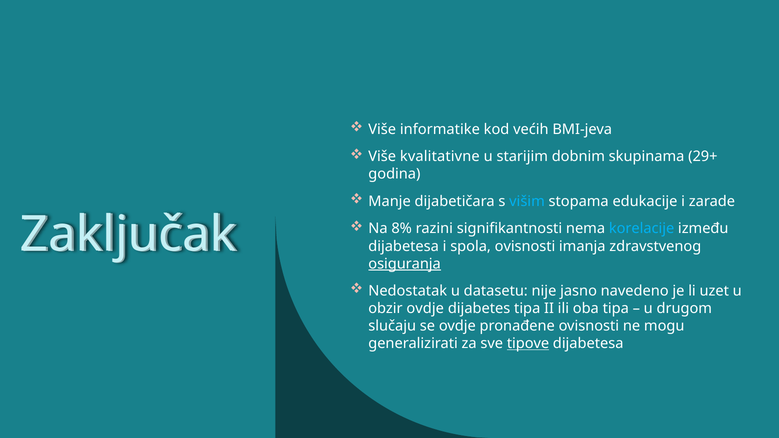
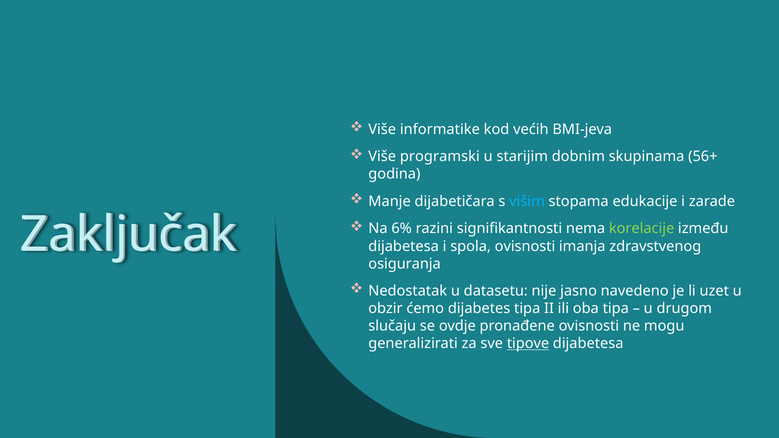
kvalitativne: kvalitativne -> programski (440, 157)
29+: 29+ -> 56+ (703, 157)
8%: 8% -> 6% (402, 229)
korelacije colour: light blue -> light green (642, 229)
osiguranja underline: present -> none (405, 264)
ovdje: ovdje -> ćemo (425, 309)
